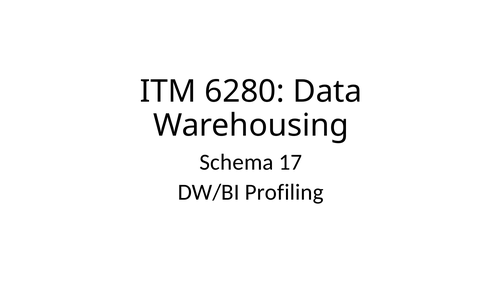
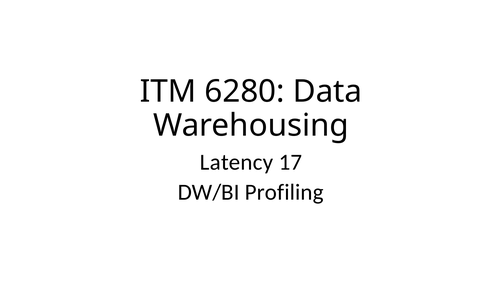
Schema: Schema -> Latency (237, 163)
